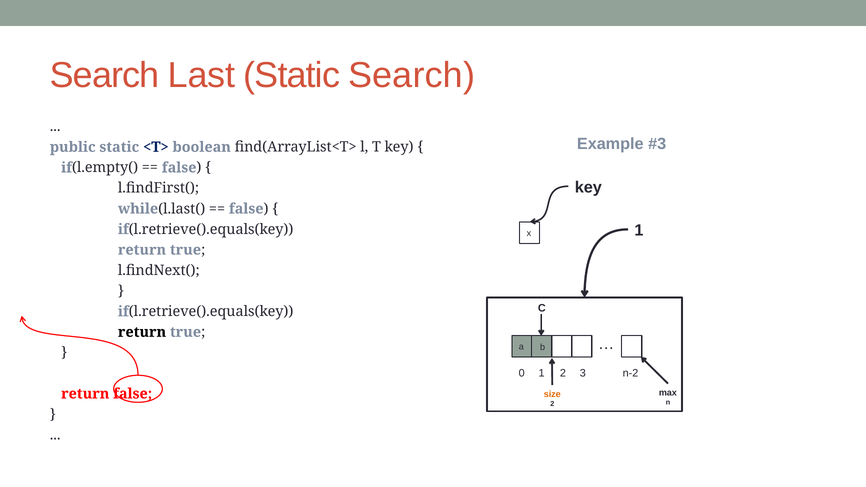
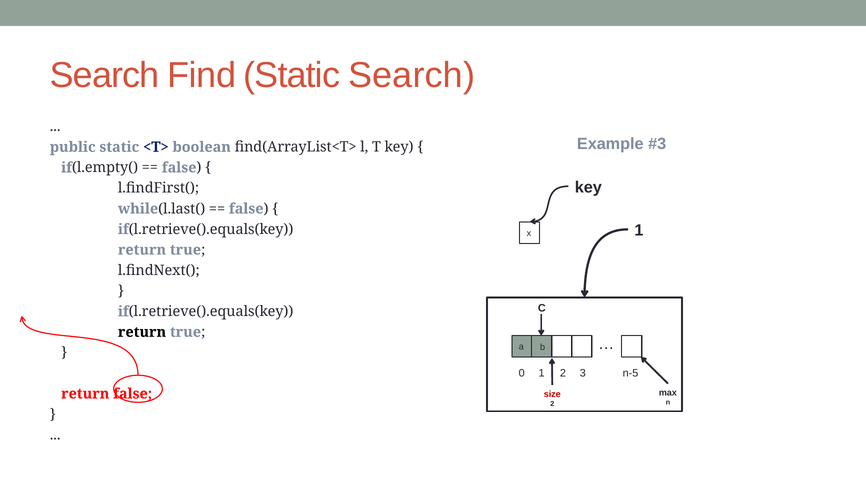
Last: Last -> Find (202, 76)
n-2: n-2 -> n-5 (631, 373)
size colour: orange -> red (552, 394)
